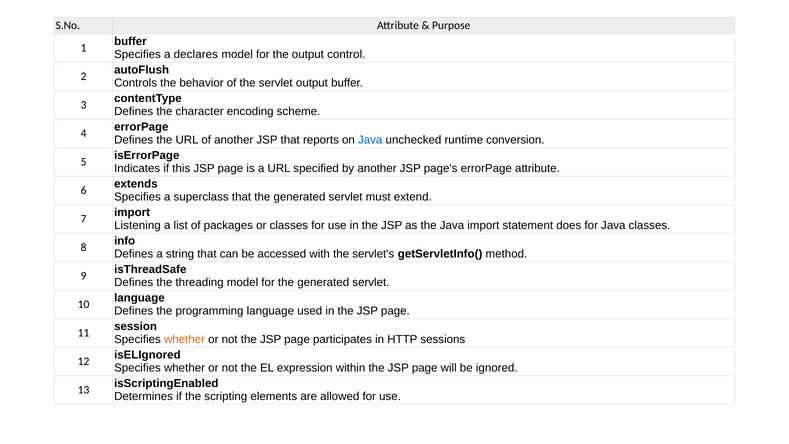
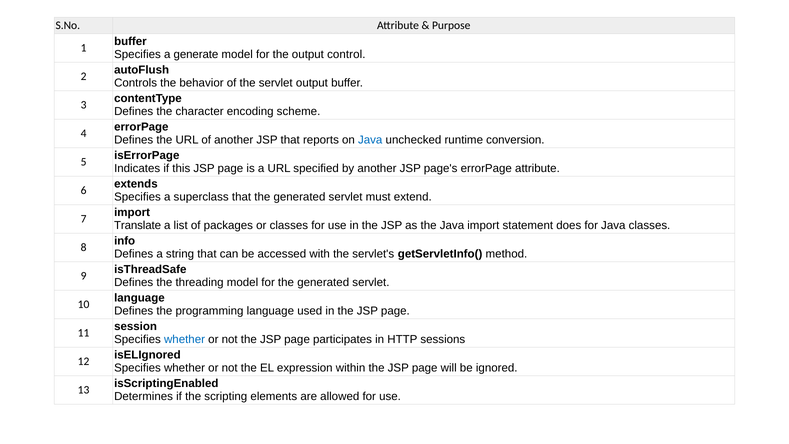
declares: declares -> generate (196, 54)
Listening: Listening -> Translate (138, 225)
whether colour: orange -> blue (185, 339)
